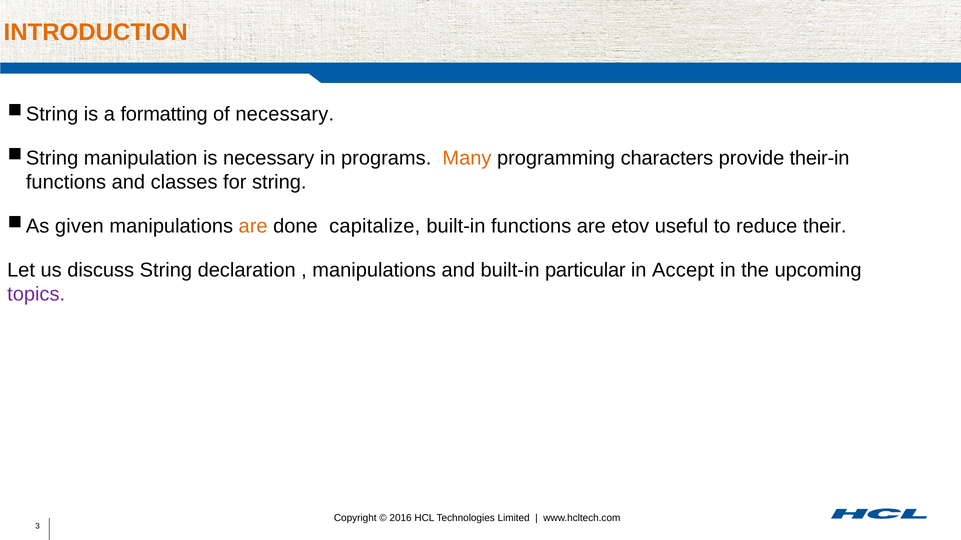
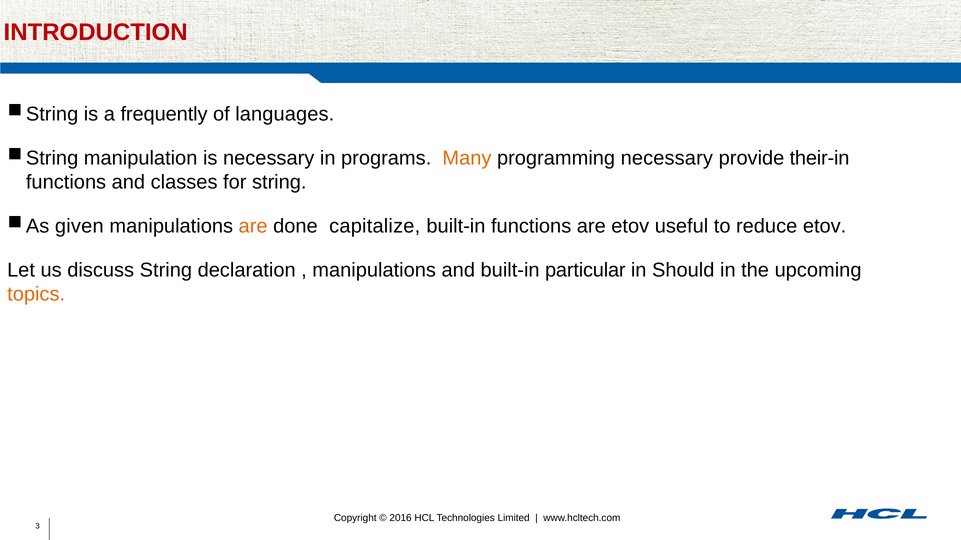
INTRODUCTION colour: orange -> red (96, 32)
formatting: formatting -> frequently (164, 114)
of necessary: necessary -> languages (285, 114)
programming characters: characters -> necessary (667, 158)
reduce their: their -> etov (825, 226)
Accept: Accept -> Should (683, 270)
topics colour: purple -> orange (36, 294)
